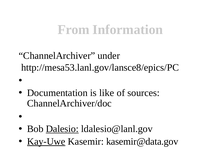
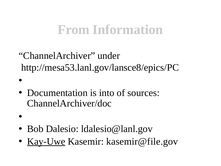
like: like -> into (107, 93)
Dalesio underline: present -> none (62, 129)
kasemir@data.gov: kasemir@data.gov -> kasemir@file.gov (142, 141)
